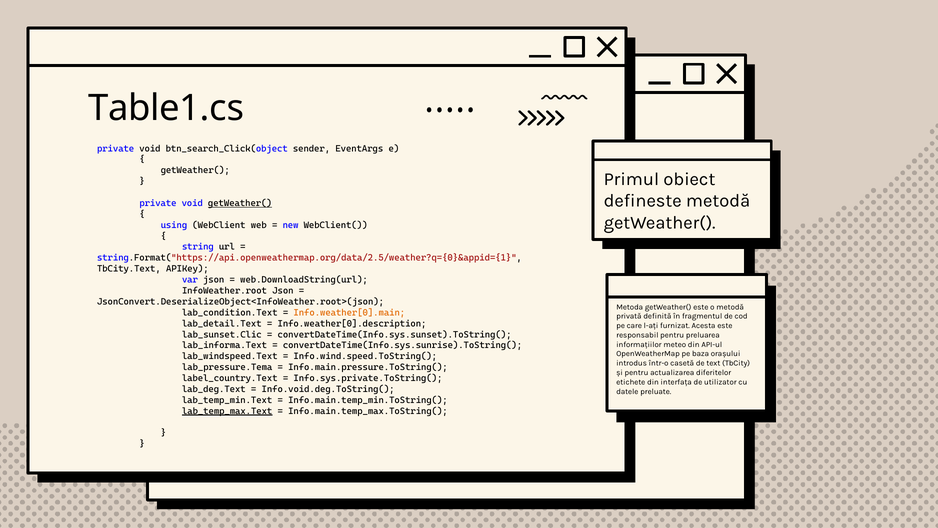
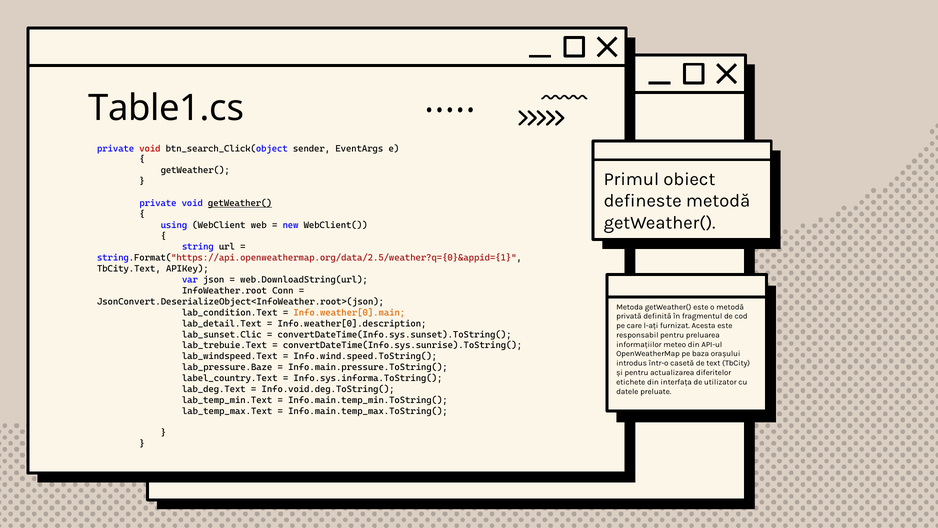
void colour: black -> red (150, 148)
InfoWeather.root Json: Json -> Conn (283, 291)
lab_informa.Text: lab_informa.Text -> lab_trebuie.Text (225, 345)
lab_pressure.Tema: lab_pressure.Tema -> lab_pressure.Baze (227, 367)
Info.sys.private.ToString(: Info.sys.private.ToString( -> Info.sys.informa.ToString( (368, 378)
lab_temp_max.Text underline: present -> none (227, 411)
